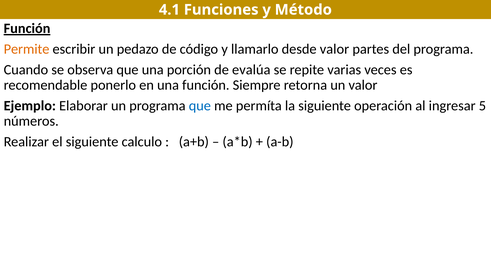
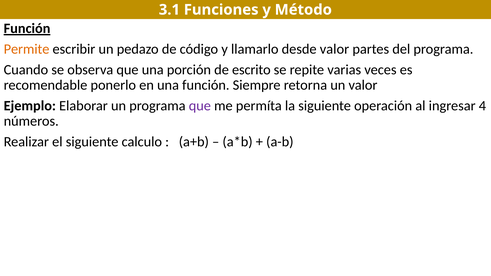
4.1: 4.1 -> 3.1 (169, 10)
evalúa: evalúa -> escrito (251, 70)
que colour: blue -> purple (200, 106)
5: 5 -> 4 (482, 106)
